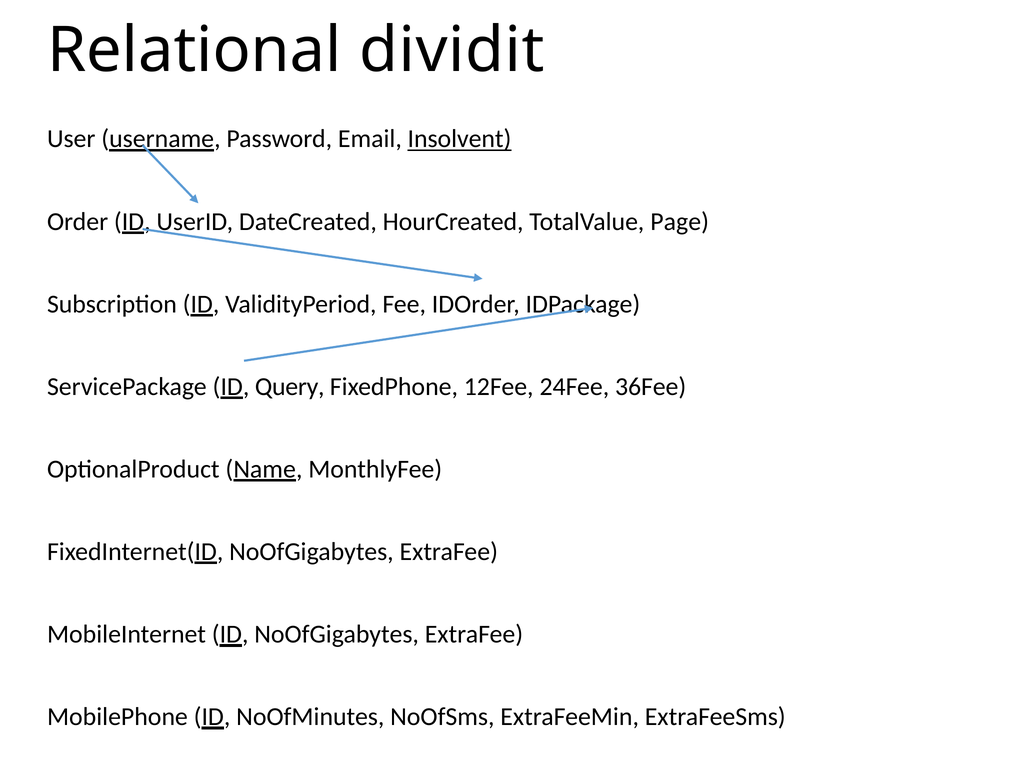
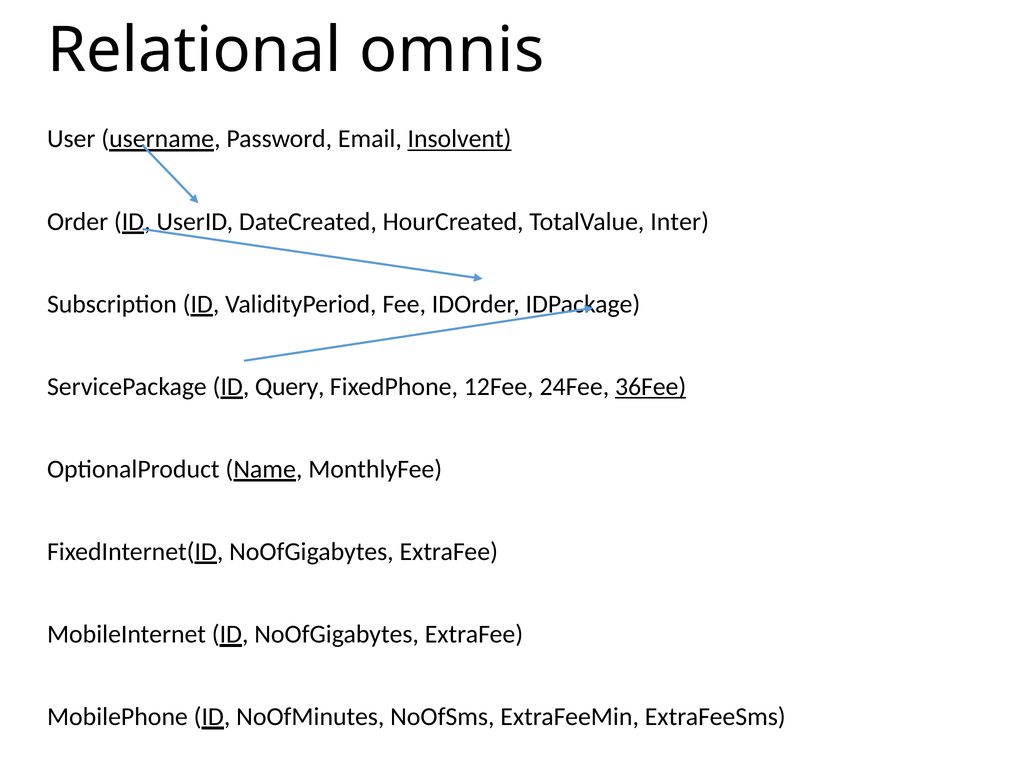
dividit: dividit -> omnis (452, 51)
Page: Page -> Inter (680, 222)
36Fee underline: none -> present (651, 387)
